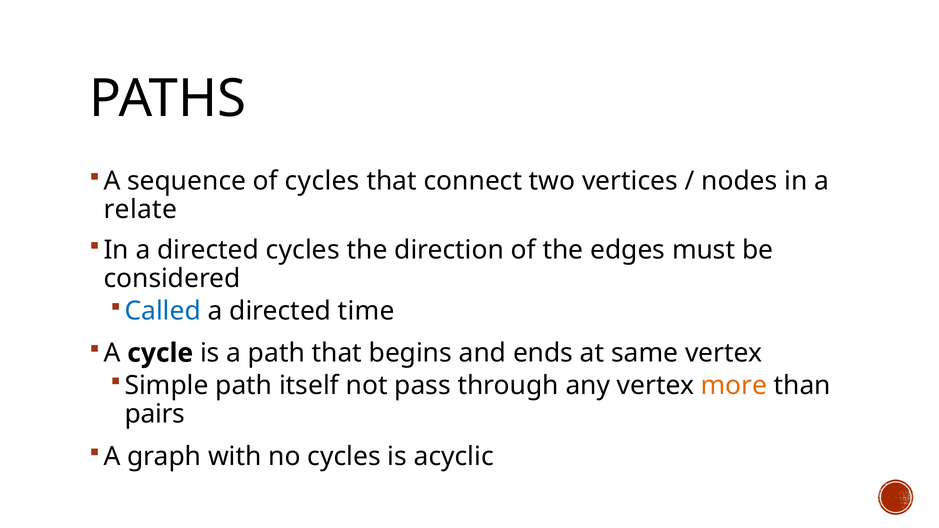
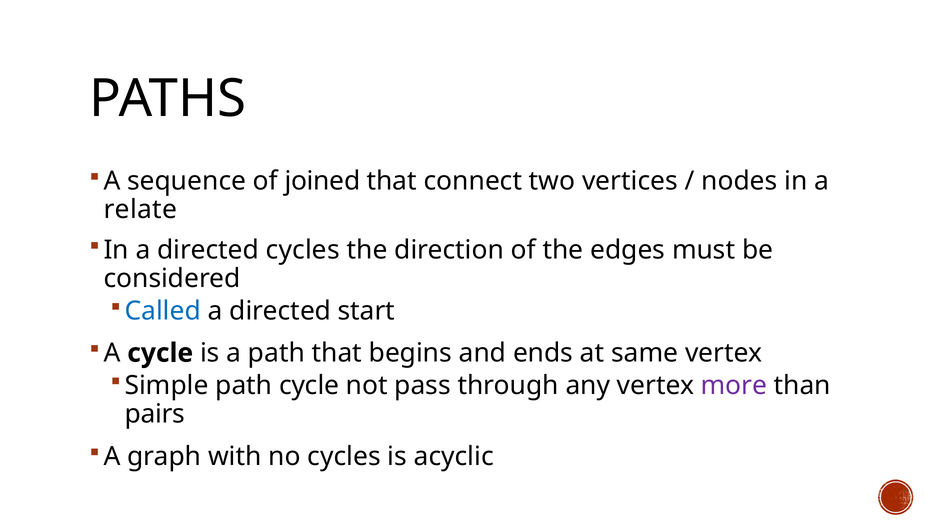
of cycles: cycles -> joined (322, 181)
time: time -> start (366, 311)
path itself: itself -> cycle (309, 386)
more colour: orange -> purple (734, 386)
